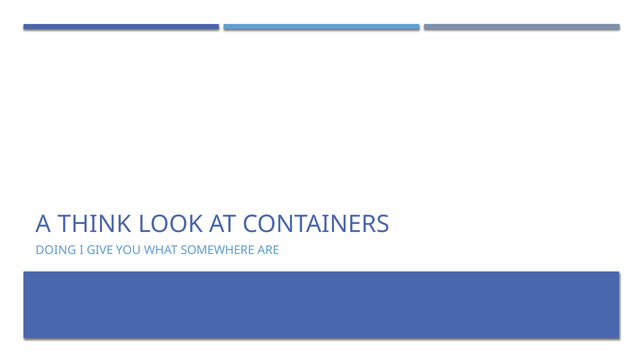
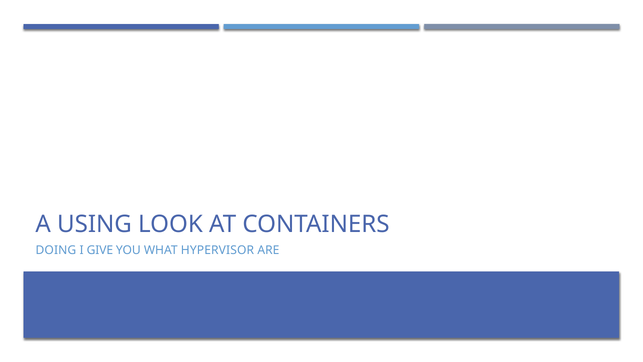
THINK: THINK -> USING (94, 224)
SOMEWHERE: SOMEWHERE -> HYPERVISOR (217, 250)
